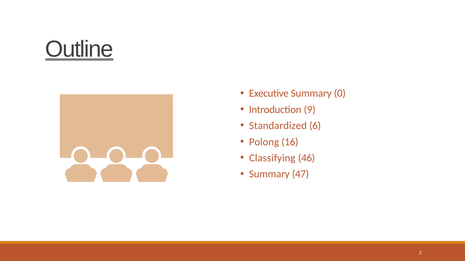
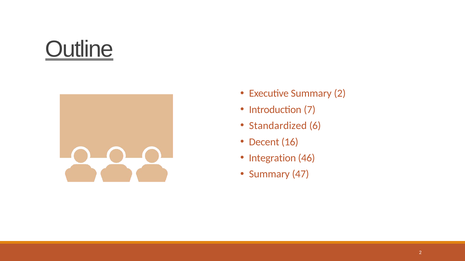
Summary 0: 0 -> 2 (340, 94)
9: 9 -> 7 (310, 110)
Polong: Polong -> Decent (264, 142)
Classifying: Classifying -> Integration (272, 158)
